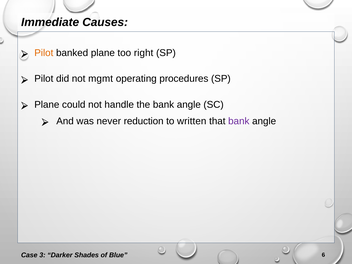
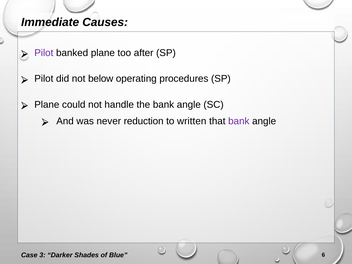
Pilot colour: orange -> purple (44, 53)
right: right -> after (144, 53)
mgmt: mgmt -> below (101, 79)
